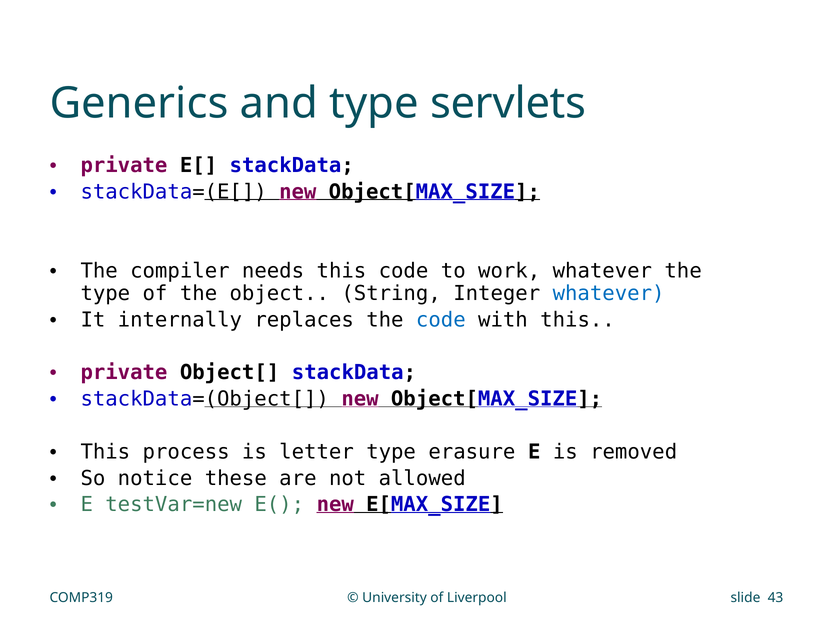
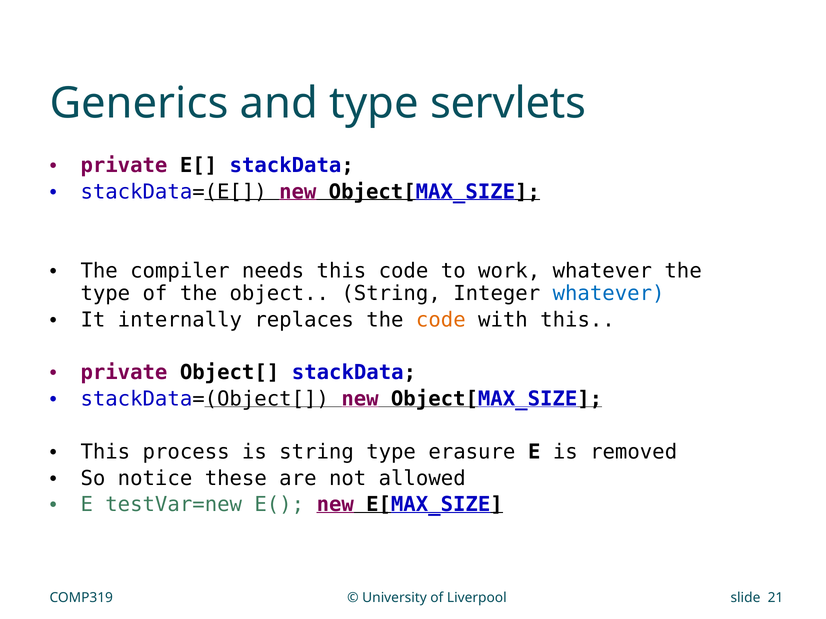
code colour: blue -> orange (441, 320)
is letter: letter -> string (317, 452)
43: 43 -> 21 (775, 598)
